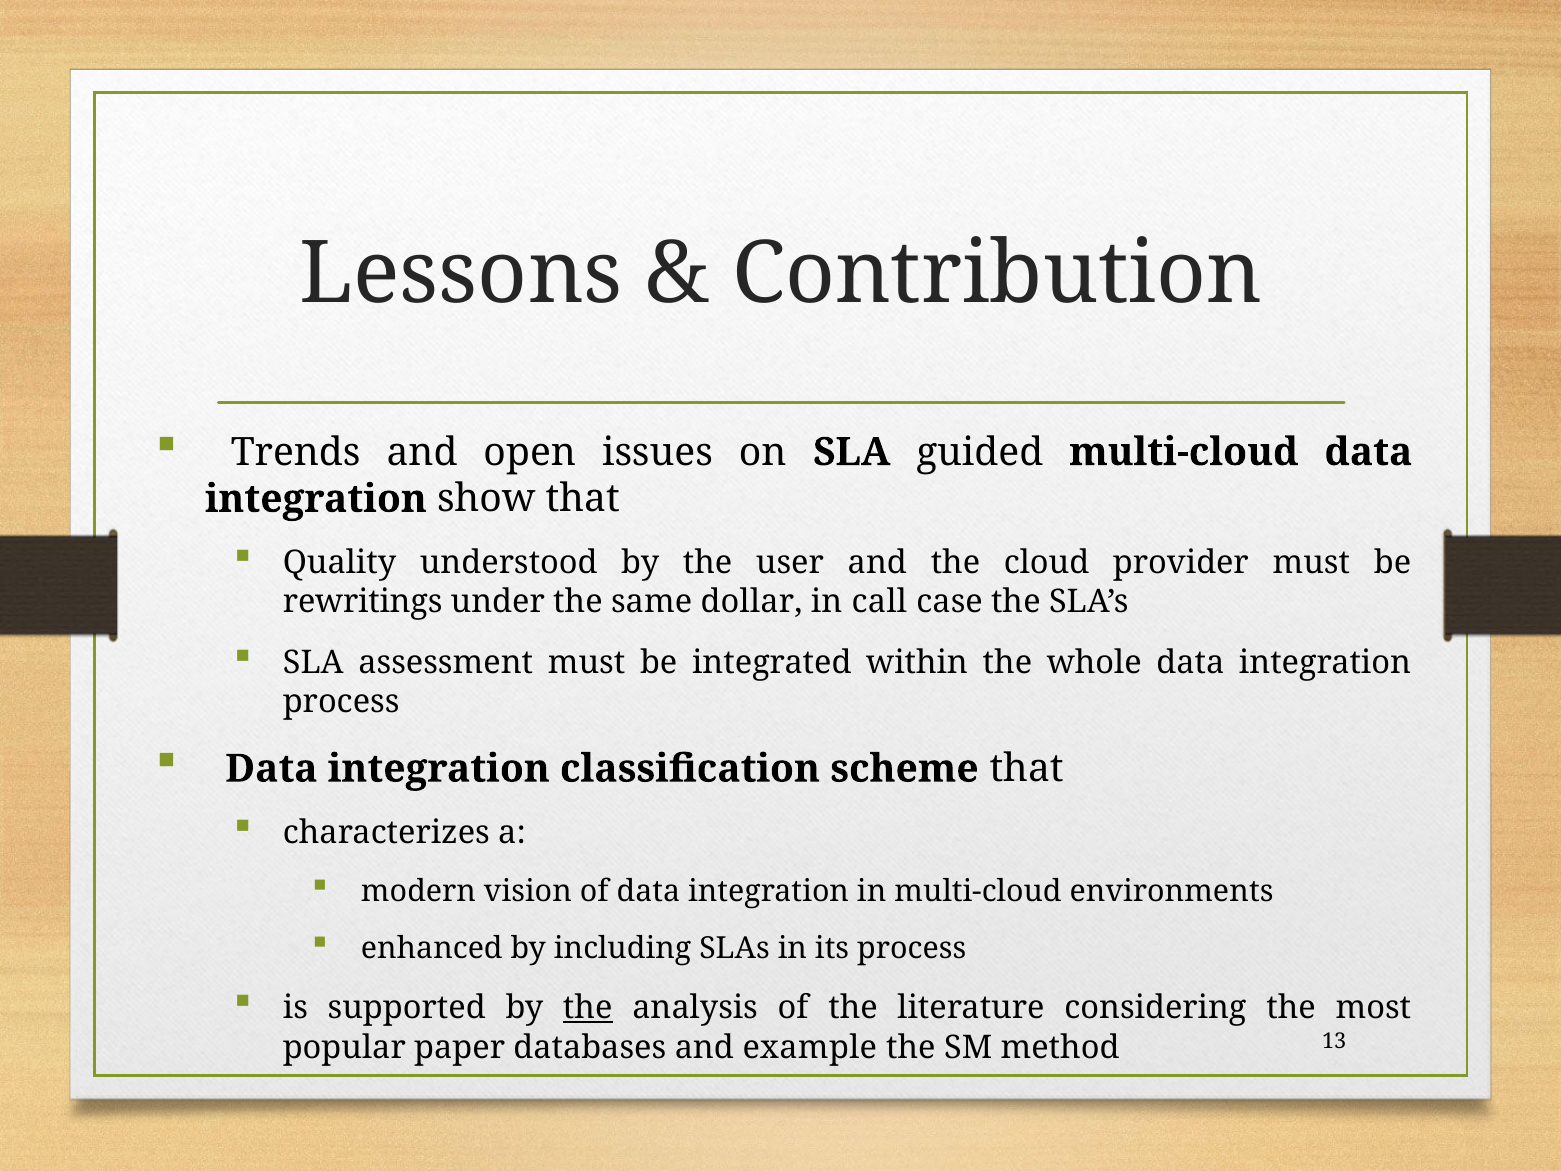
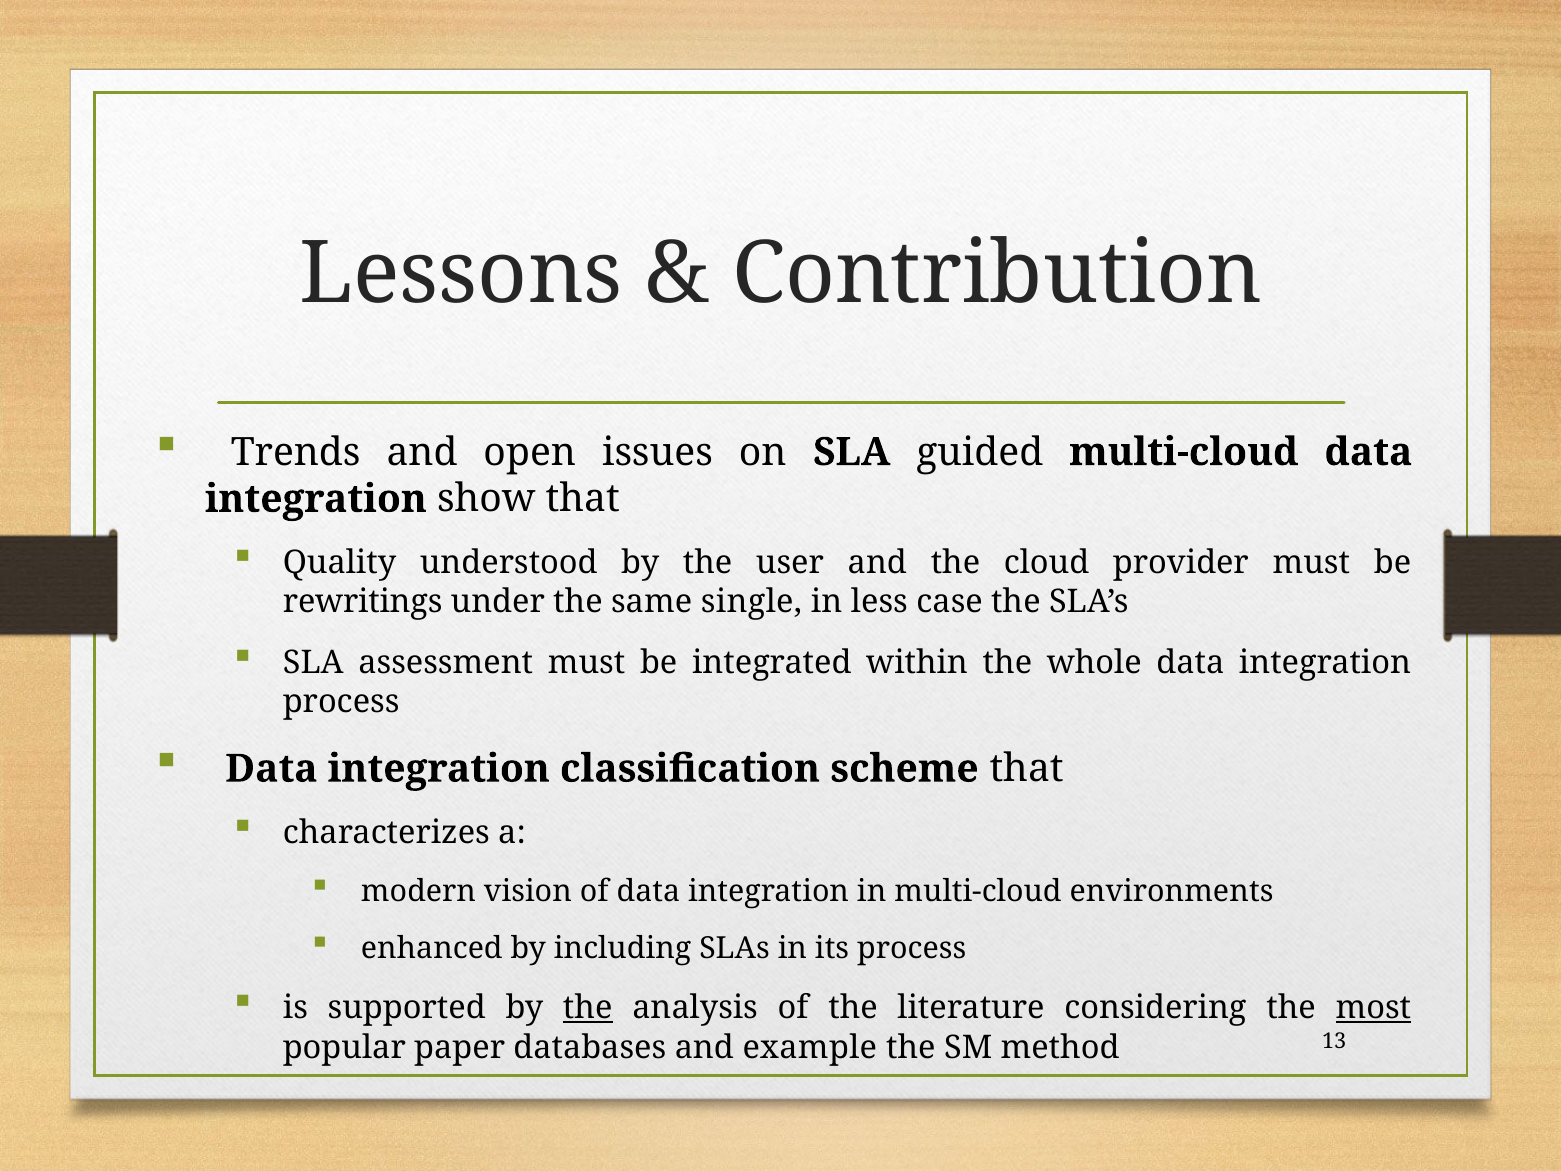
dollar: dollar -> single (751, 602)
call: call -> less (879, 602)
most underline: none -> present (1373, 1008)
